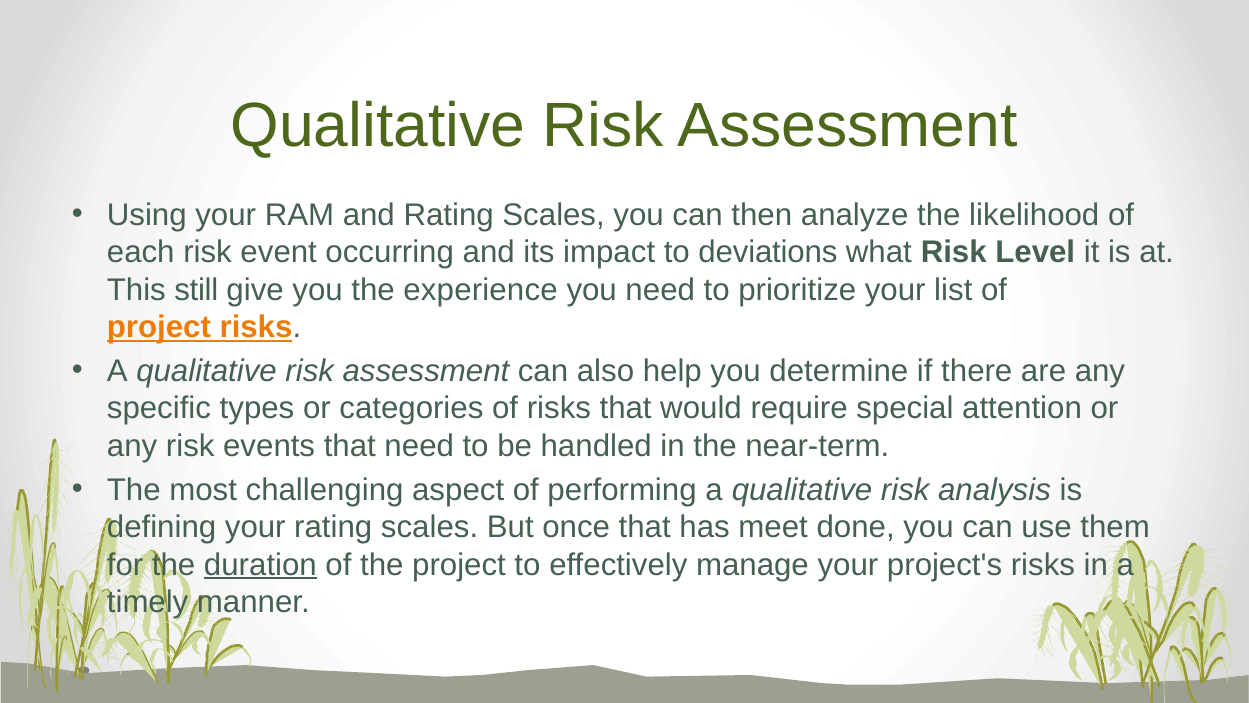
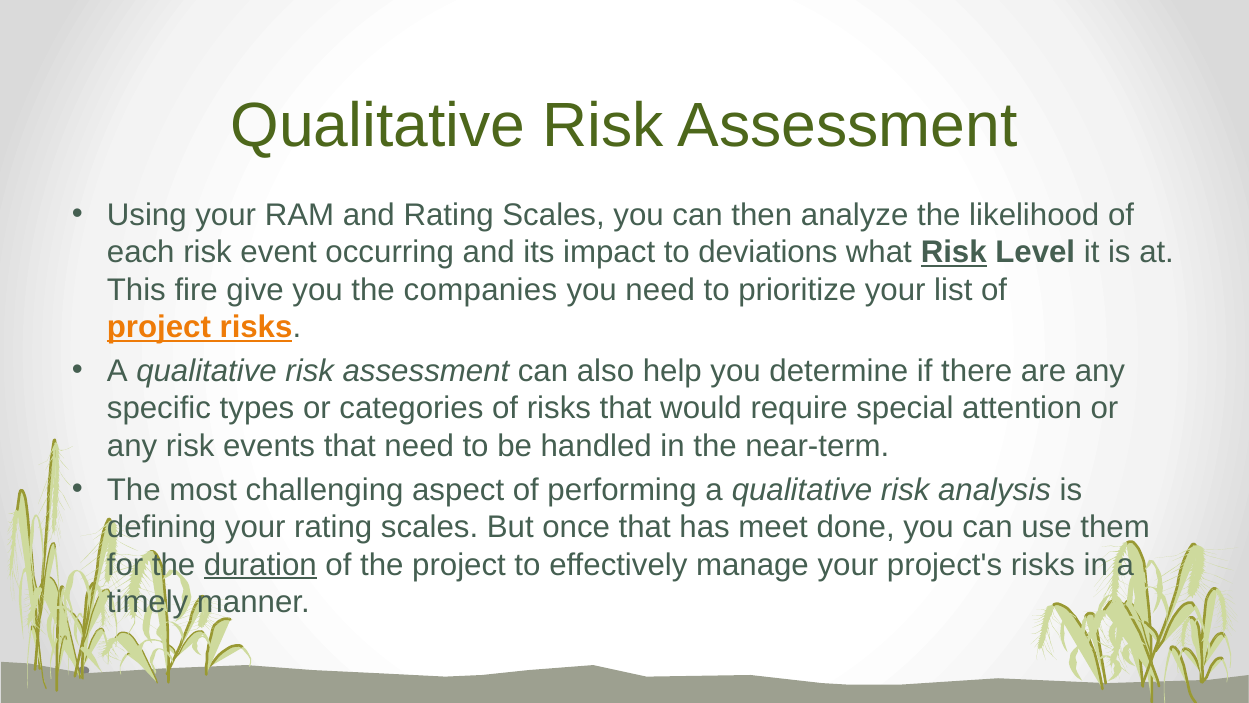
Risk underline: none -> present (954, 252)
still: still -> fire (196, 290)
experience: experience -> companies (480, 290)
